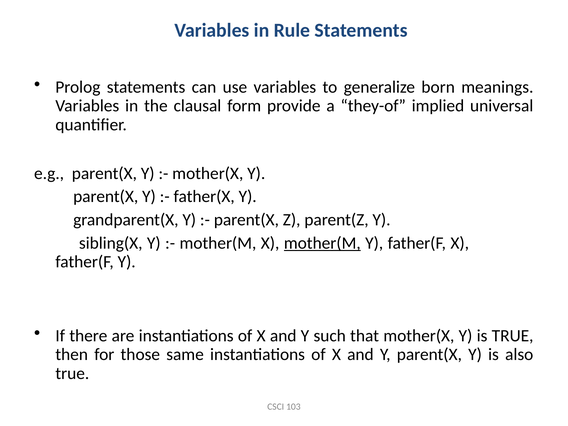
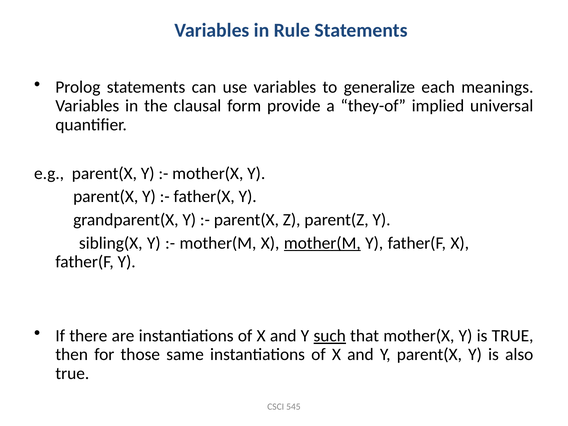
born: born -> each (438, 87)
such underline: none -> present (330, 336)
103: 103 -> 545 (293, 407)
